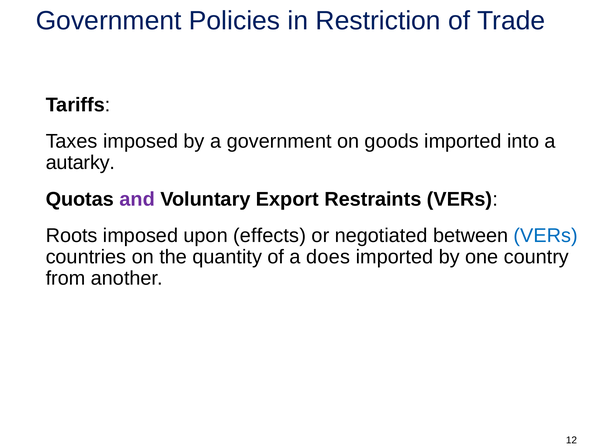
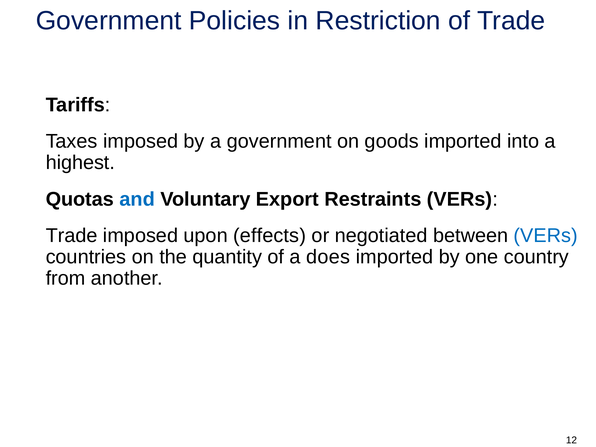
autarky: autarky -> highest (80, 163)
and colour: purple -> blue (137, 199)
Roots: Roots -> Trade (72, 235)
